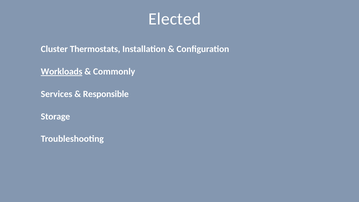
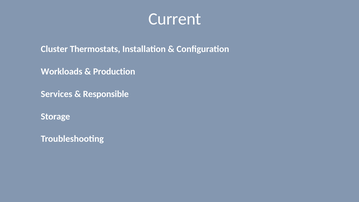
Elected: Elected -> Current (175, 19)
Workloads underline: present -> none (62, 72)
Commonly: Commonly -> Production (114, 72)
